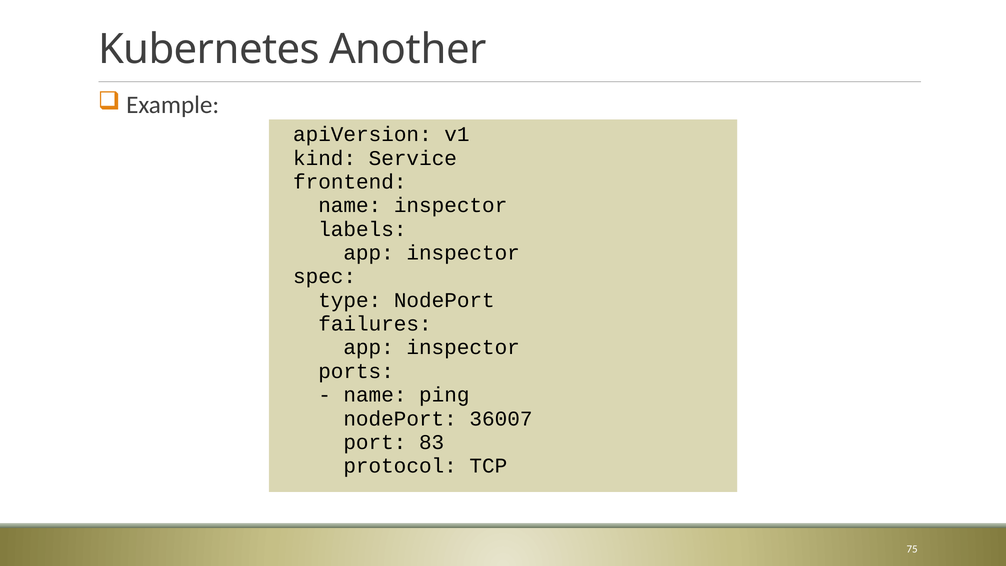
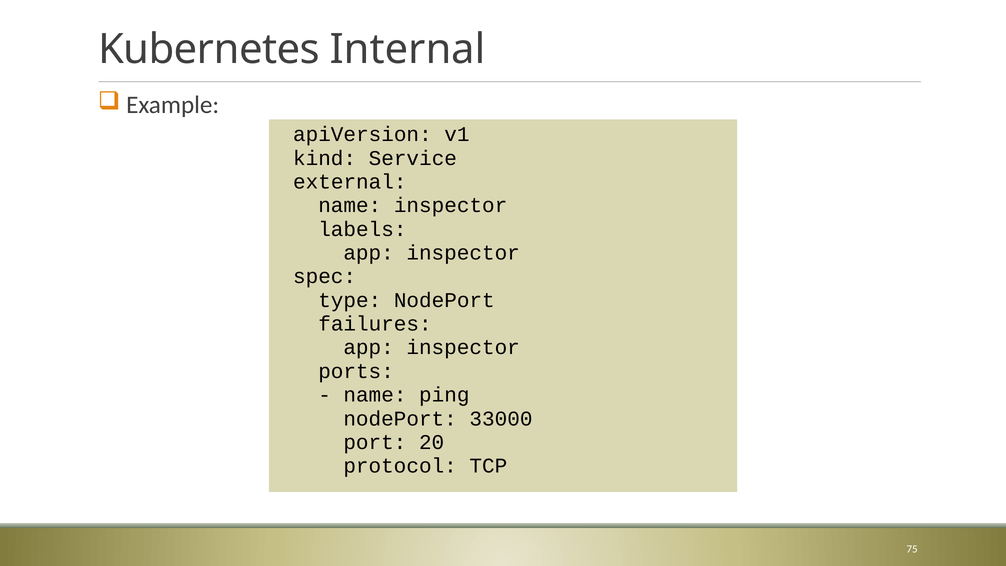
Another: Another -> Internal (408, 49)
frontend: frontend -> external (350, 182)
36007: 36007 -> 33000 (501, 419)
83: 83 -> 20 (432, 442)
